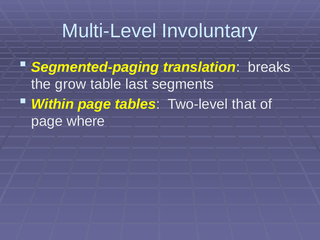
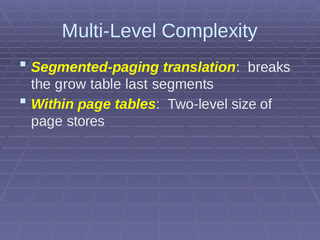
Involuntary: Involuntary -> Complexity (210, 31)
that: that -> size (244, 104)
where: where -> stores (86, 121)
